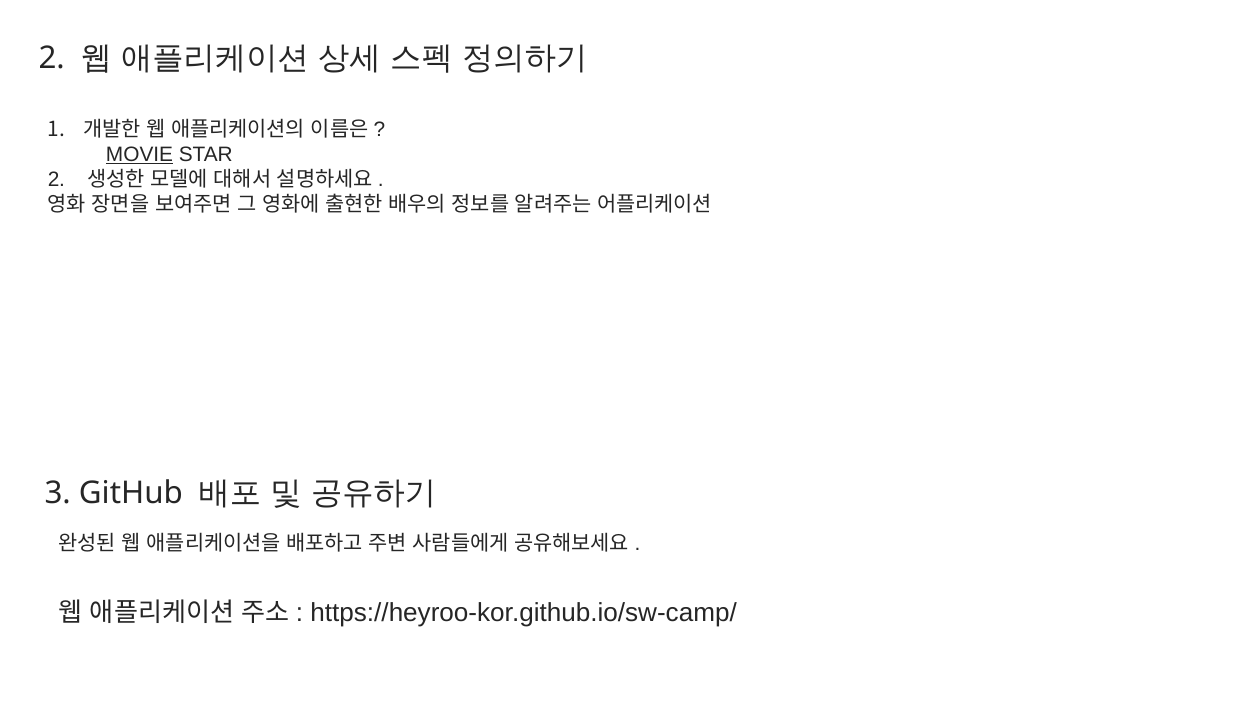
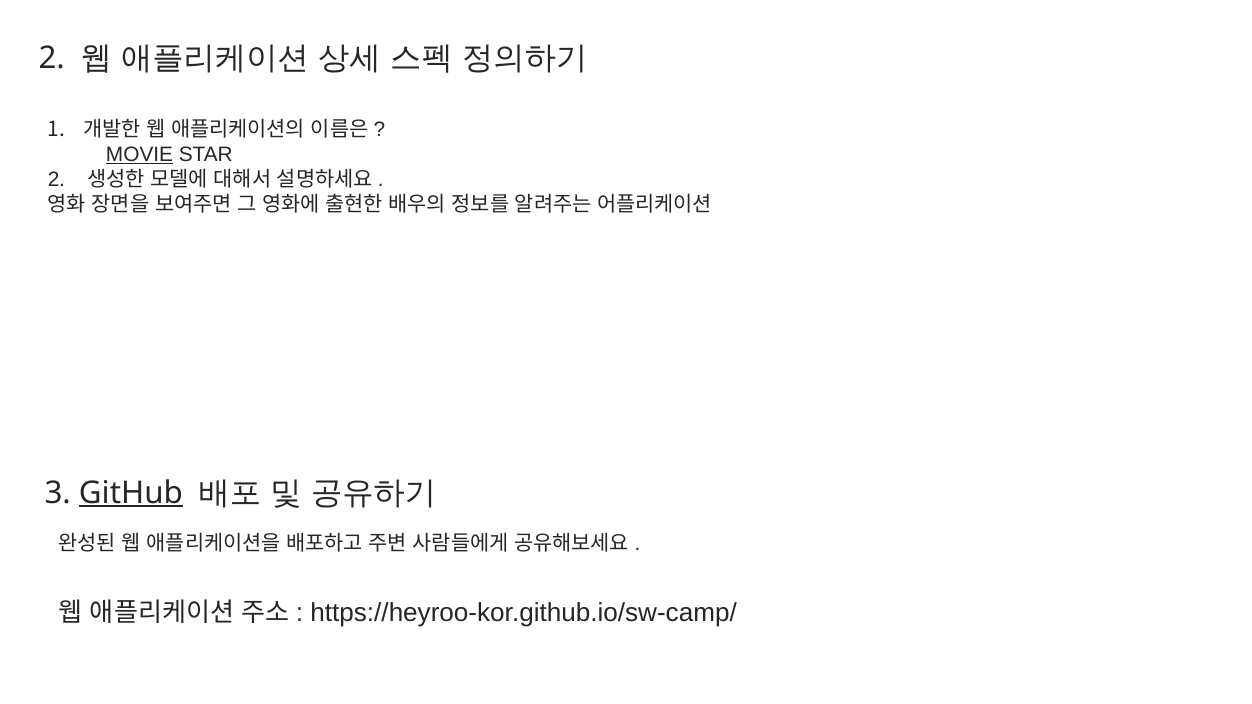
GitHub underline: none -> present (131, 493)
